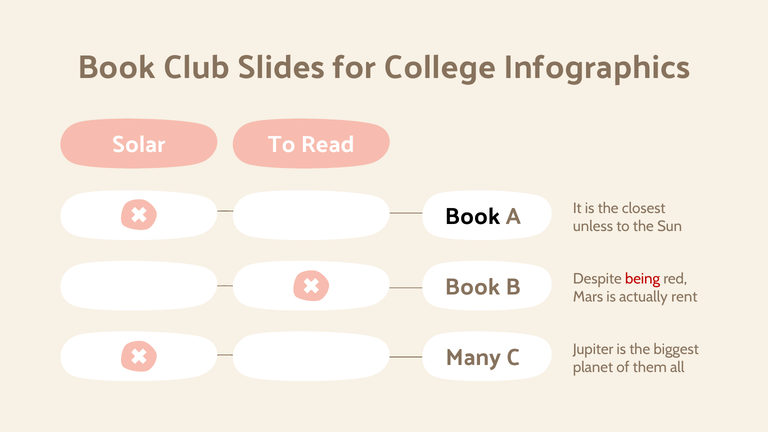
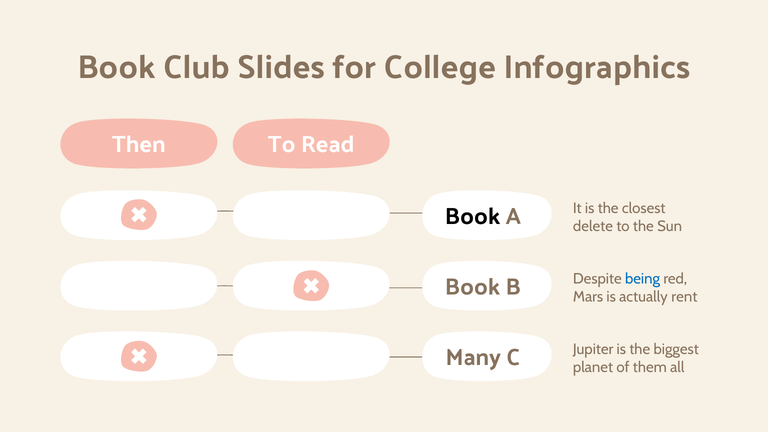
Solar: Solar -> Then (139, 145)
unless: unless -> delete (593, 226)
being colour: red -> blue (643, 279)
